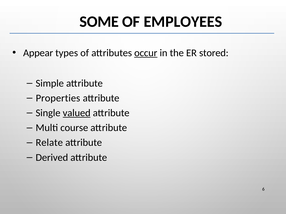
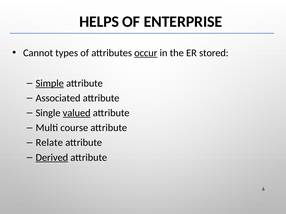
SOME: SOME -> HELPS (99, 22)
EMPLOYEES: EMPLOYEES -> ENTERPRISE (183, 22)
Appear: Appear -> Cannot (38, 53)
Simple underline: none -> present (50, 83)
Properties: Properties -> Associated (58, 98)
Derived underline: none -> present (52, 158)
